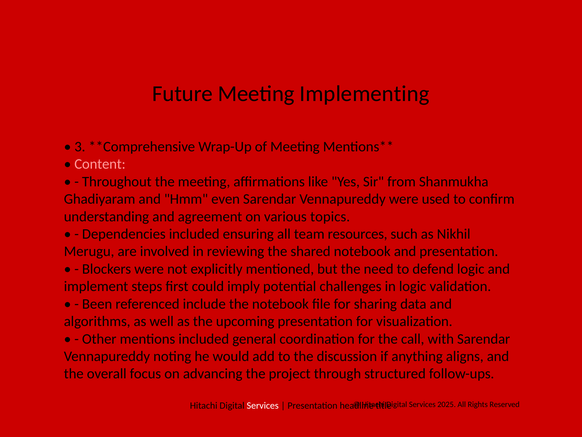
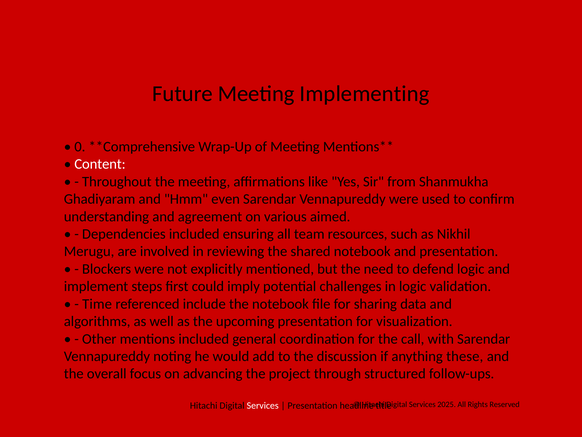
3: 3 -> 0 (80, 146)
Content colour: pink -> white (100, 164)
topics: topics -> aimed (330, 216)
Been: Been -> Time (97, 304)
aligns: aligns -> these (465, 356)
